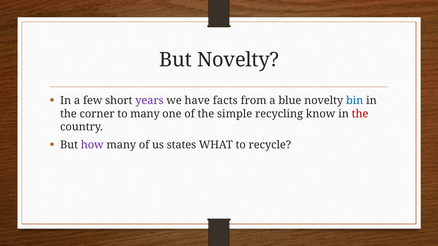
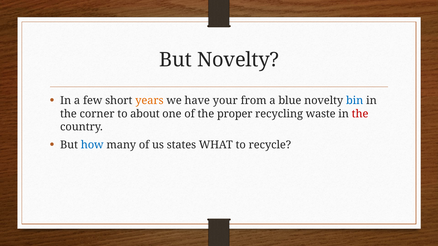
years colour: purple -> orange (149, 101)
facts: facts -> your (225, 101)
to many: many -> about (145, 114)
simple: simple -> proper (235, 114)
know: know -> waste (321, 114)
how colour: purple -> blue (92, 145)
